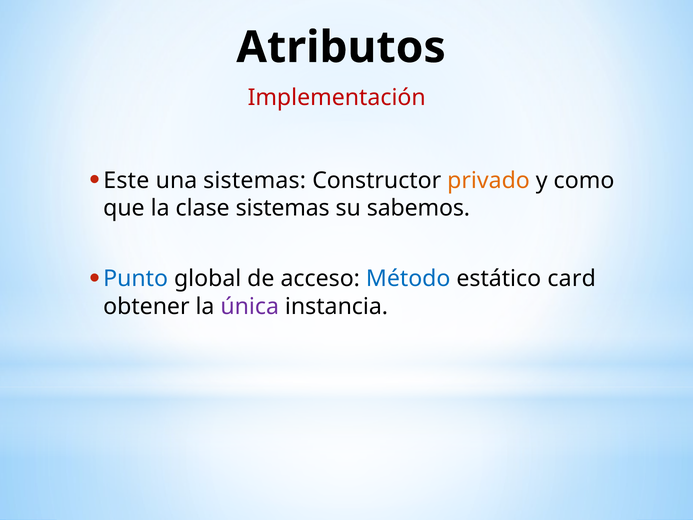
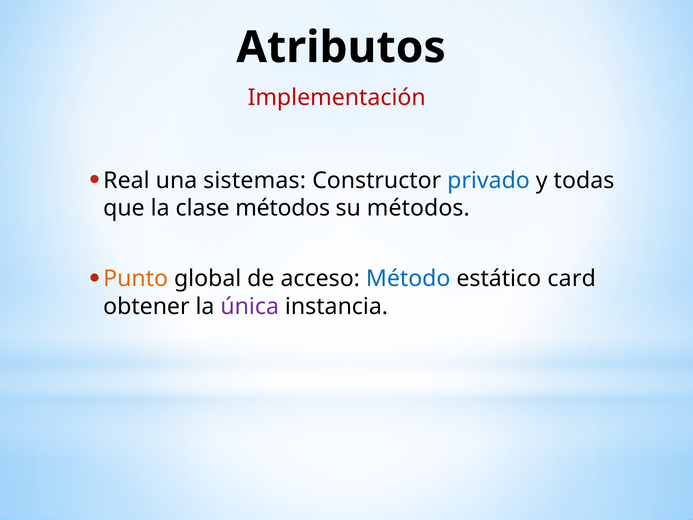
Este: Este -> Real (126, 181)
privado colour: orange -> blue (489, 181)
como: como -> todas (584, 181)
clase sistemas: sistemas -> métodos (283, 208)
su sabemos: sabemos -> métodos (418, 208)
Punto colour: blue -> orange (136, 279)
